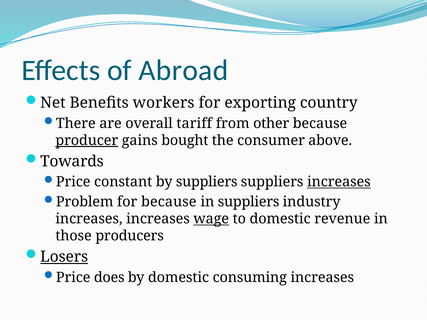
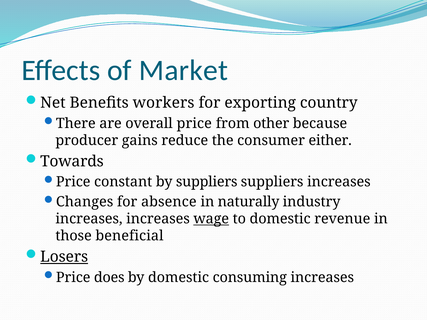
Abroad: Abroad -> Market (183, 71)
overall tariff: tariff -> price (194, 123)
producer underline: present -> none (87, 140)
bought: bought -> reduce (185, 140)
above: above -> either (330, 140)
increases underline: present -> none (339, 182)
Problem: Problem -> Changes (85, 202)
for because: because -> absence (169, 202)
in suppliers: suppliers -> naturally (249, 202)
producers: producers -> beneficial (129, 236)
